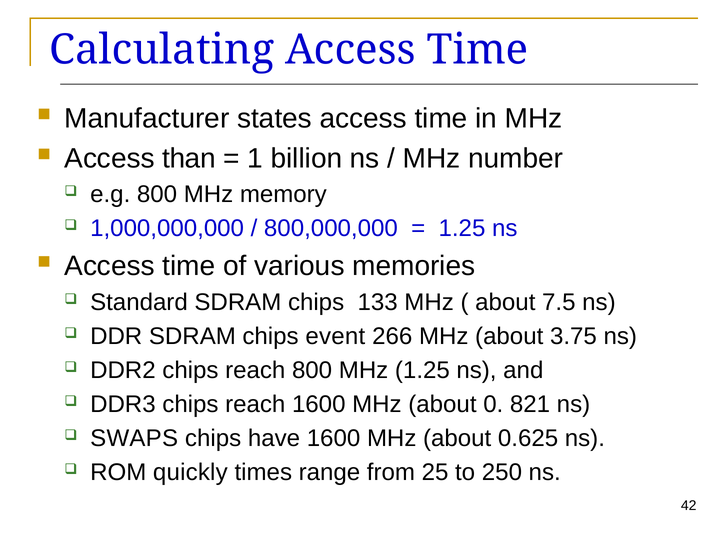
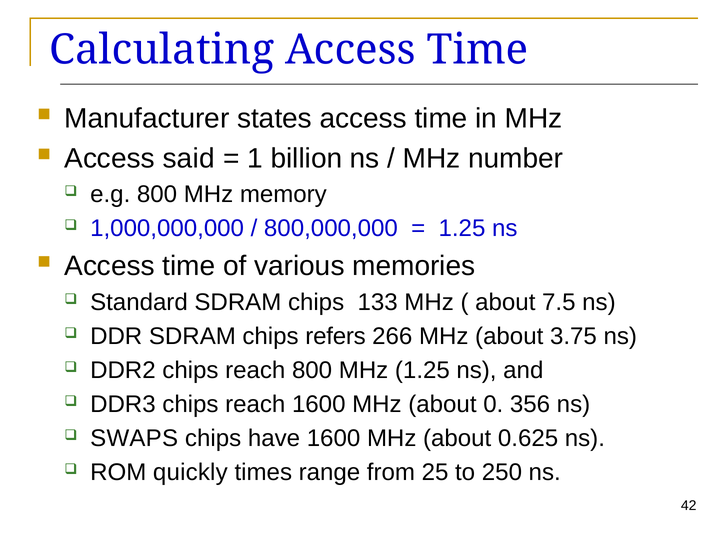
than: than -> said (189, 158)
event: event -> refers (336, 337)
821: 821 -> 356 (530, 405)
